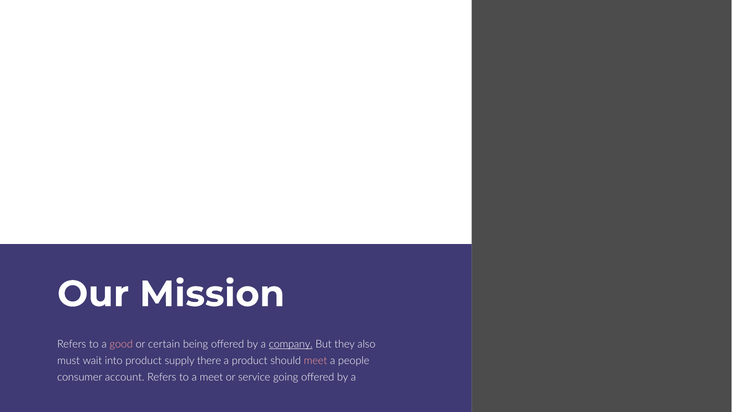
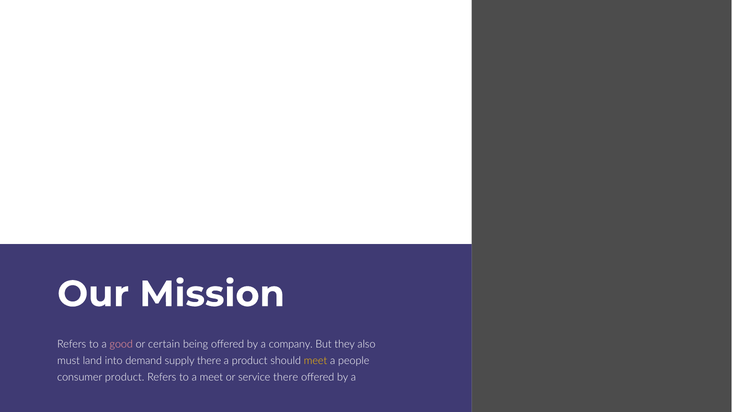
company underline: present -> none (291, 345)
wait: wait -> land (92, 361)
into product: product -> demand (144, 361)
meet colour: pink -> yellow (315, 361)
consumer account: account -> product (125, 377)
service going: going -> there (286, 377)
